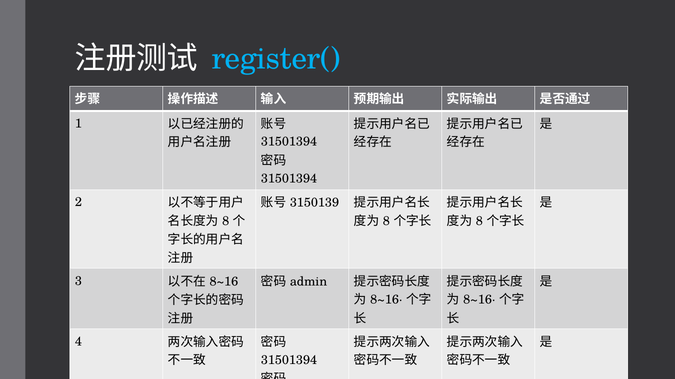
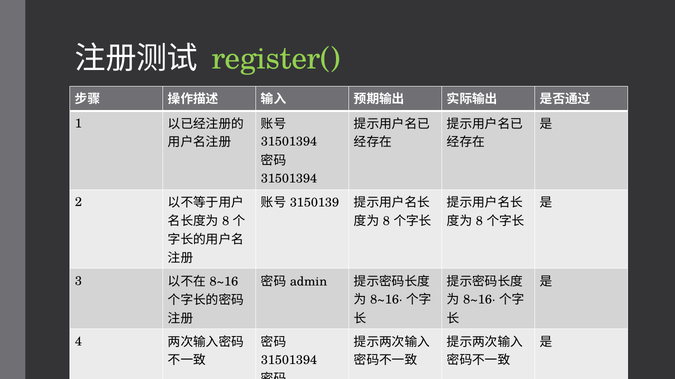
register( colour: light blue -> light green (276, 59)
